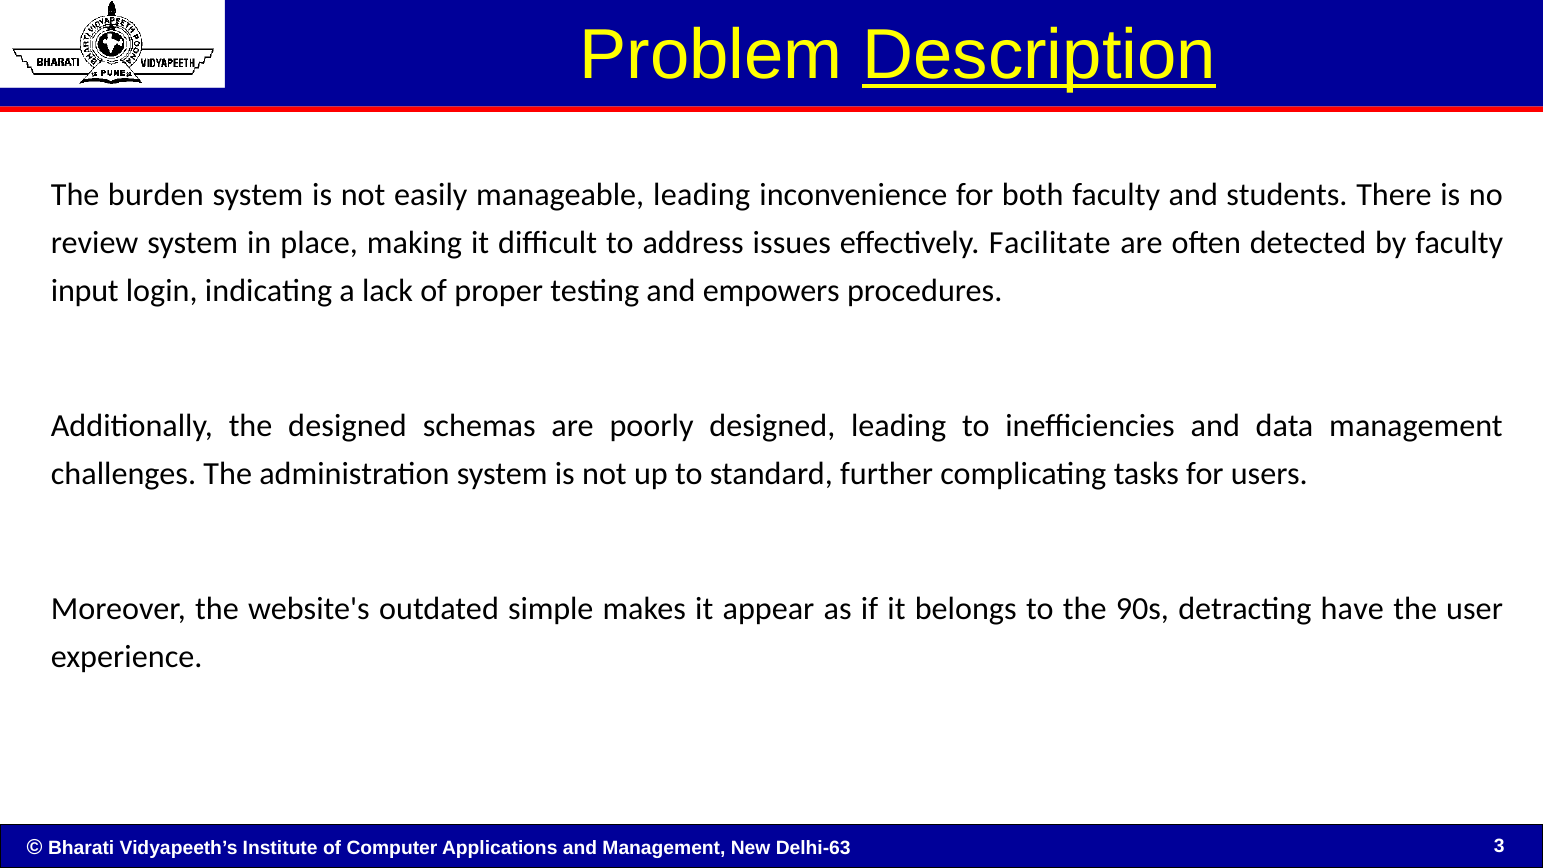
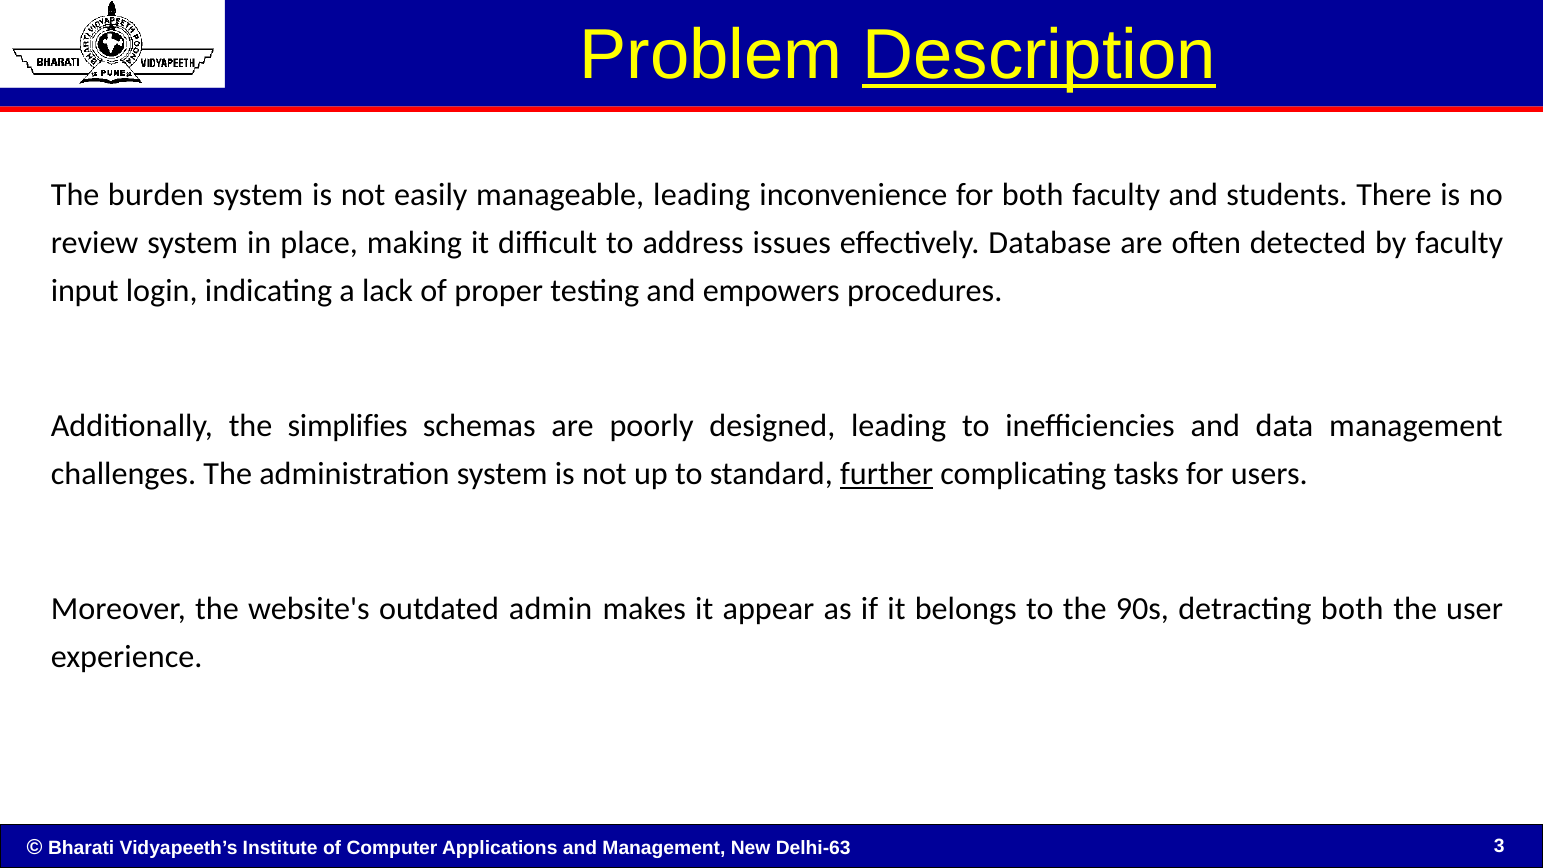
Facilitate: Facilitate -> Database (1050, 243)
the designed: designed -> simplifies (348, 426)
further underline: none -> present (887, 474)
simple: simple -> admin (551, 609)
detracting have: have -> both (1352, 609)
